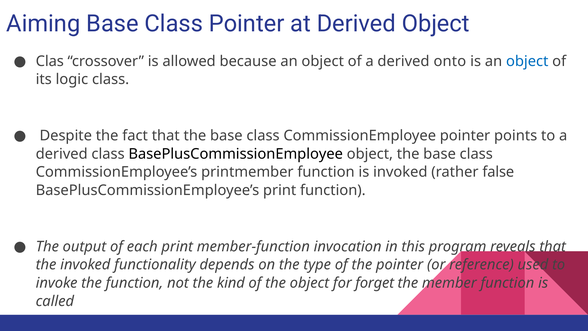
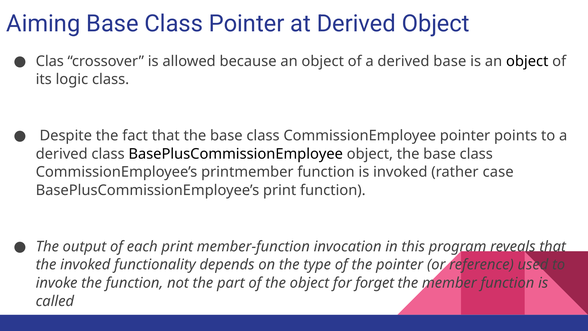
derived onto: onto -> base (450, 61)
object colour: blue -> black (527, 61)
false: false -> case (498, 172)
kind: kind -> part (231, 283)
